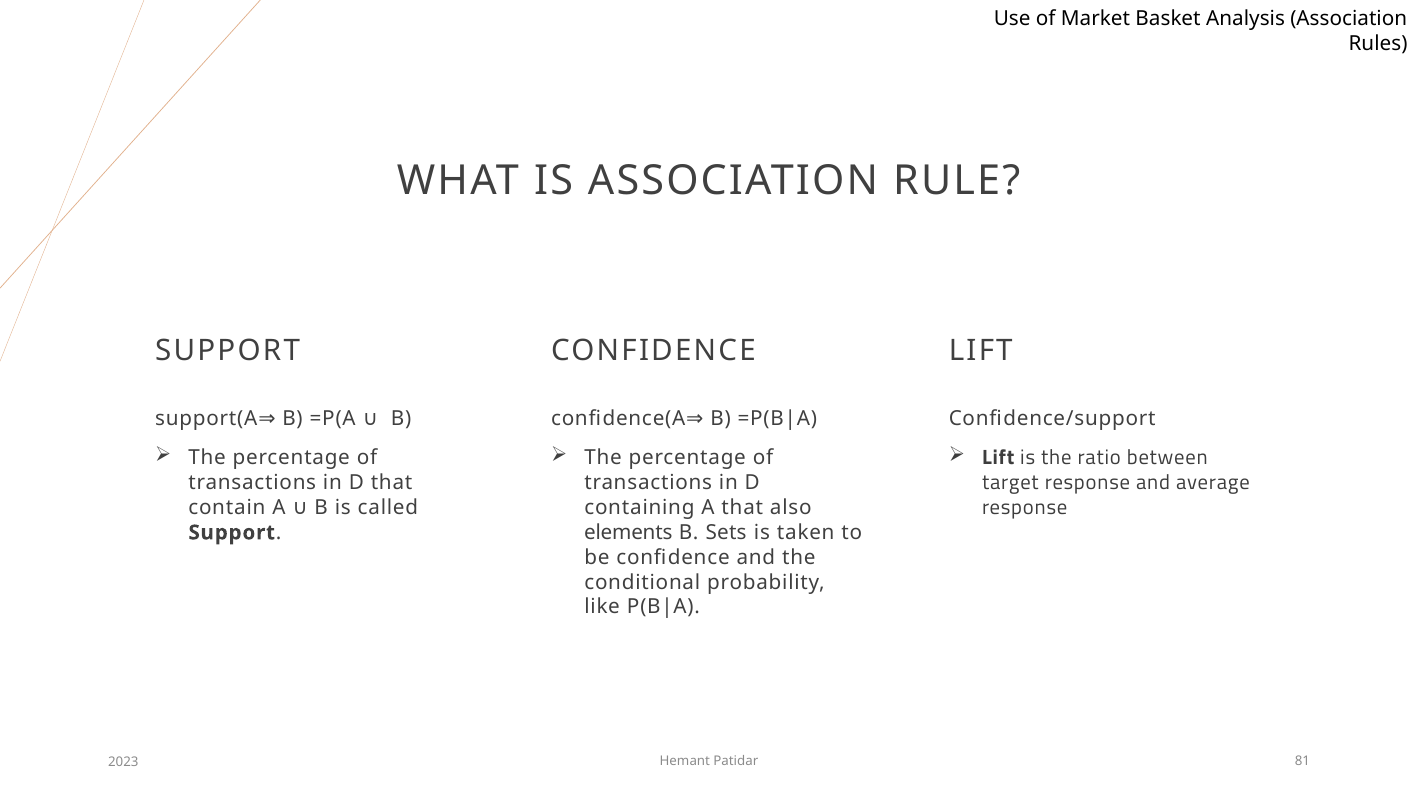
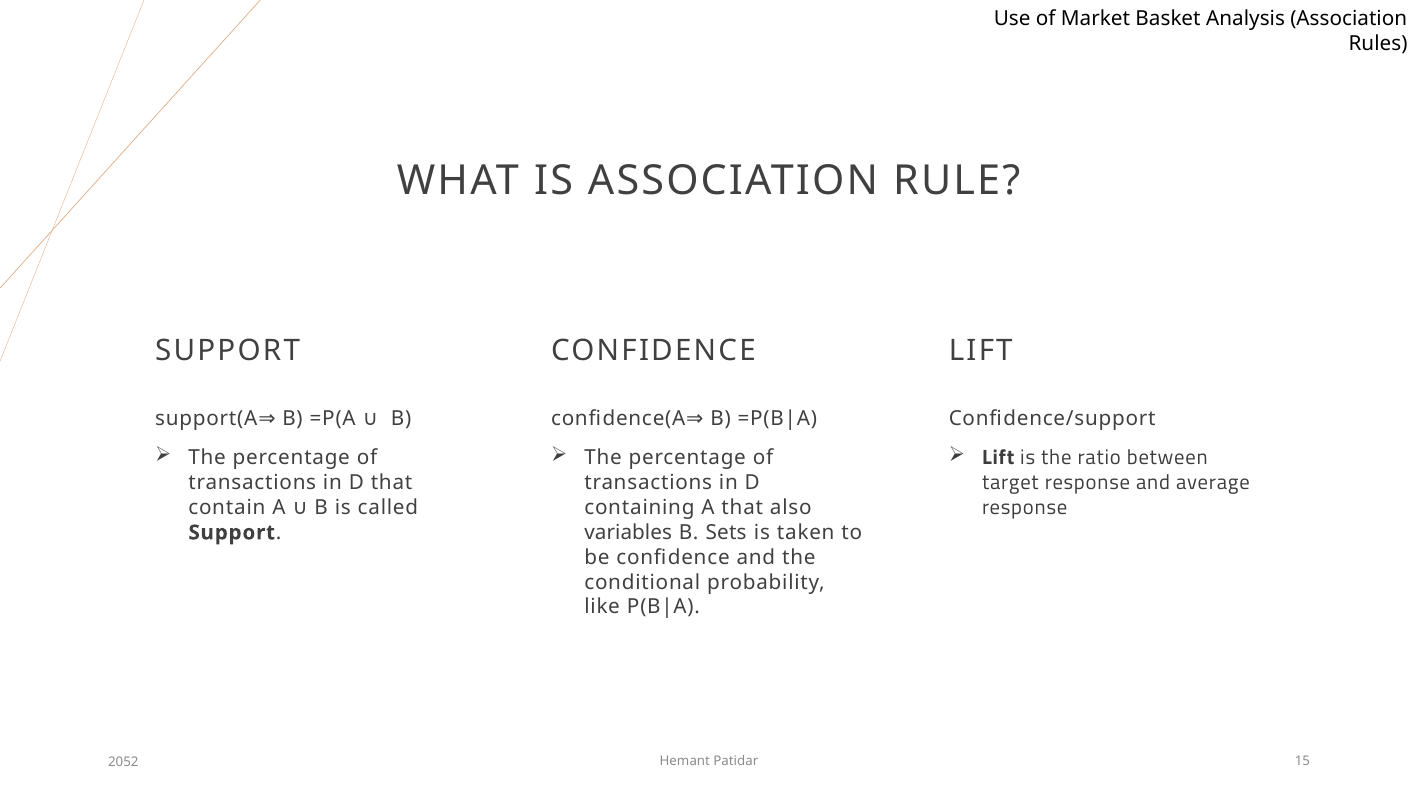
elements: elements -> variables (628, 532)
81: 81 -> 15 (1302, 760)
2023: 2023 -> 2052 (123, 761)
